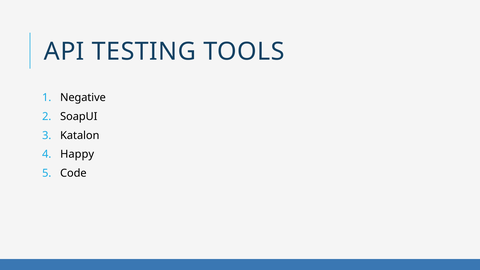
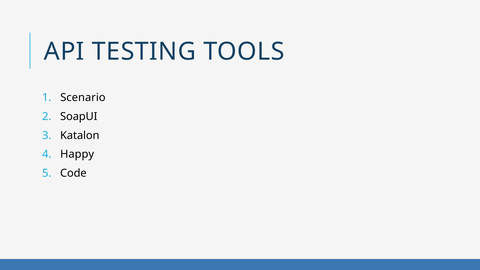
Negative: Negative -> Scenario (83, 98)
